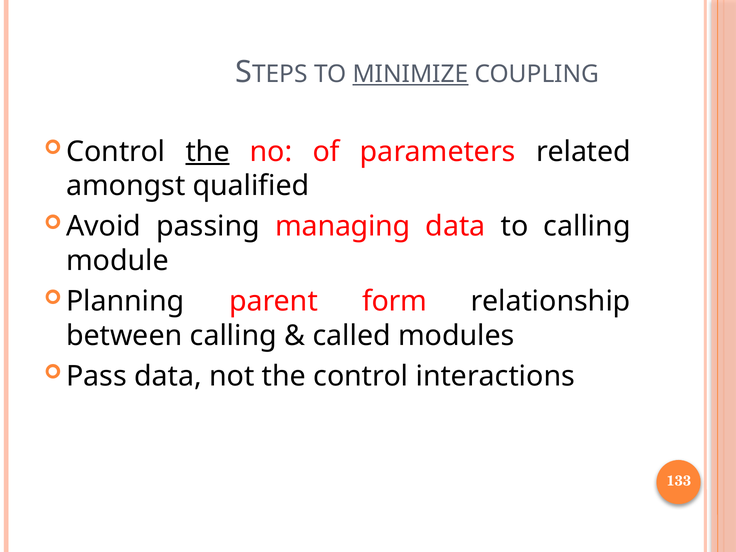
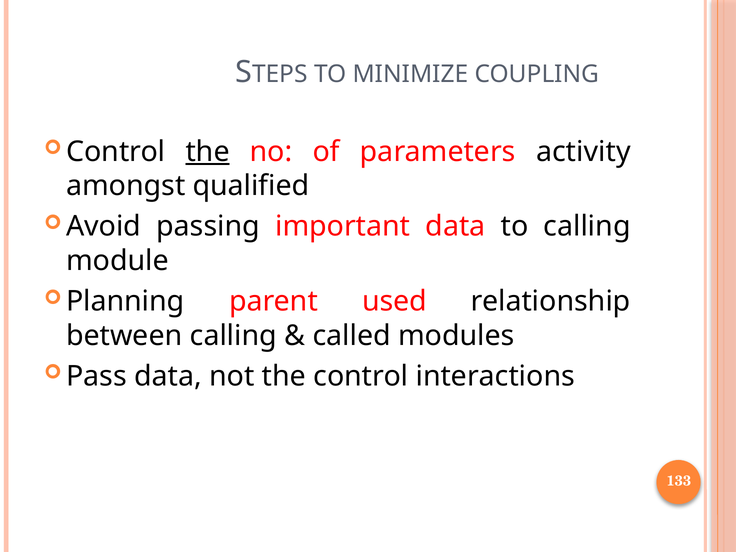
MINIMIZE underline: present -> none (410, 74)
related: related -> activity (583, 152)
managing: managing -> important (343, 226)
form: form -> used (395, 301)
